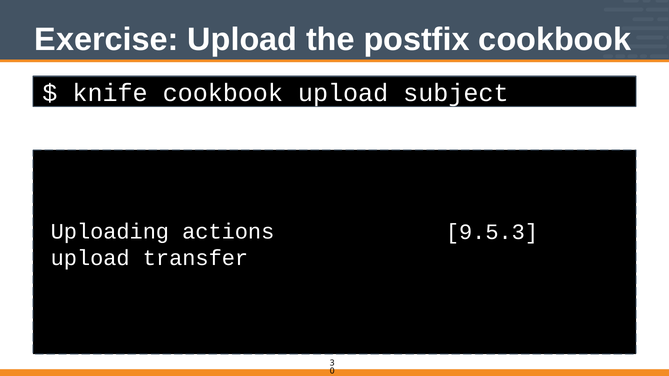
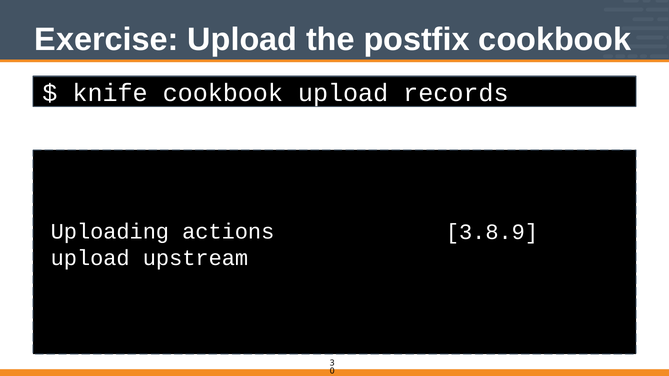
subject: subject -> records (456, 93)
9.5.3: 9.5.3 -> 3.8.9 (492, 232)
transfer: transfer -> upstream (195, 258)
